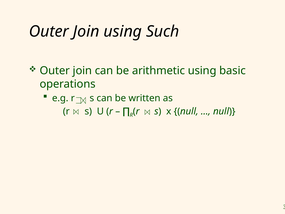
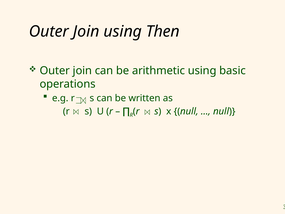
Such: Such -> Then (163, 31)
